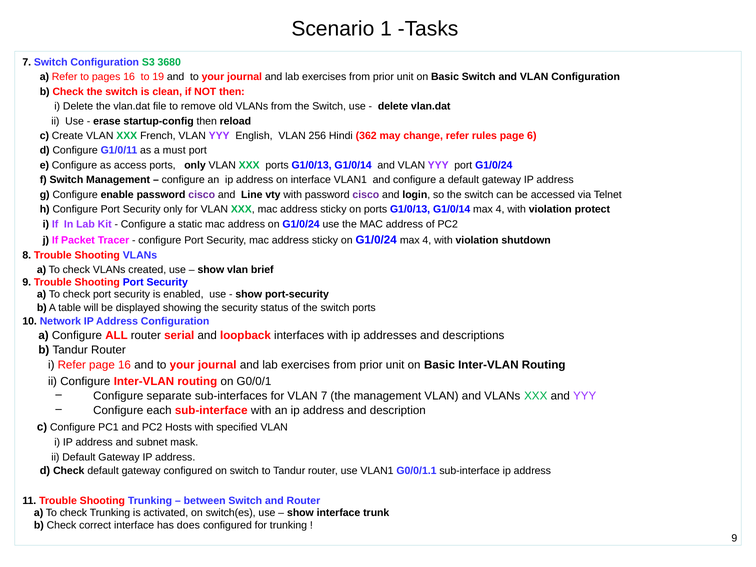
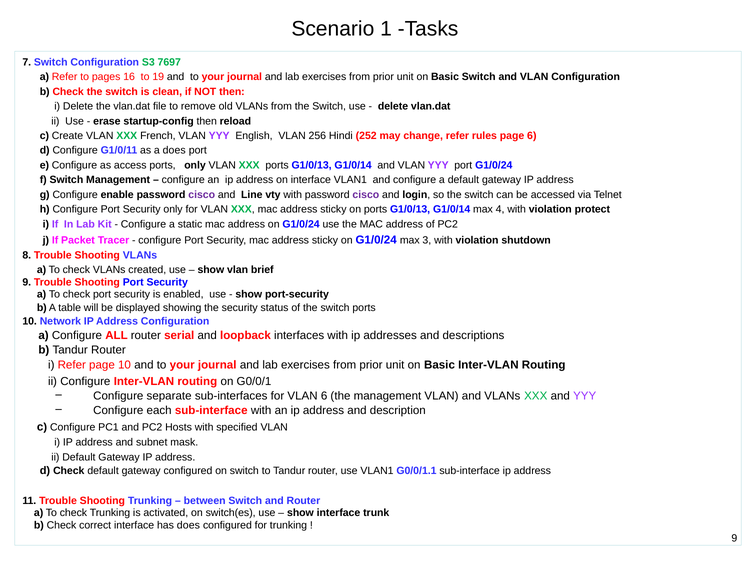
3680: 3680 -> 7697 (169, 62)
362: 362 -> 252 (366, 136)
a must: must -> does (174, 151)
G1/0/24 max 4: 4 -> 3 (427, 240)
page 16: 16 -> 10 (124, 365)
VLAN 7: 7 -> 6 (324, 396)
